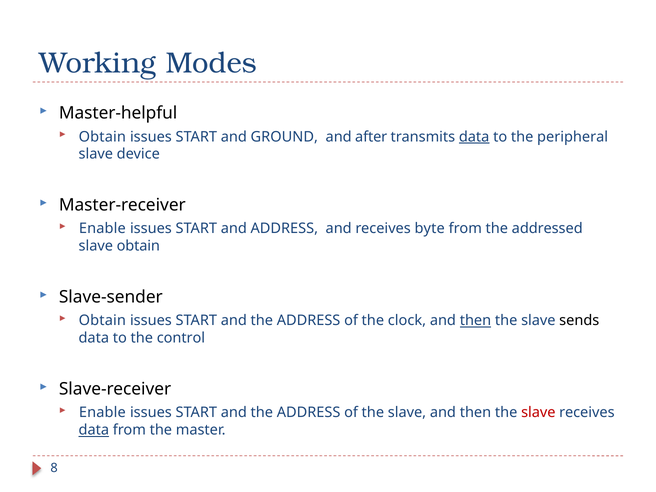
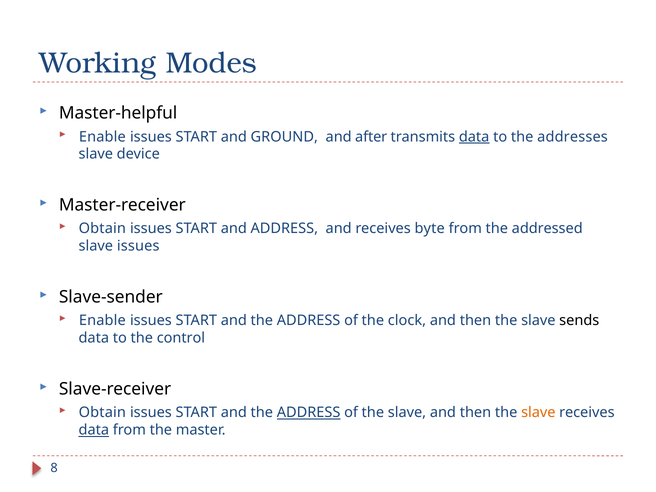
Obtain: Obtain -> Enable (102, 137)
peripheral: peripheral -> addresses (573, 137)
Enable: Enable -> Obtain (102, 229)
slave obtain: obtain -> issues (138, 246)
Obtain: Obtain -> Enable (102, 321)
then underline: present -> none (475, 321)
Enable: Enable -> Obtain (102, 413)
ADDRESS underline: none -> present (309, 413)
slave colour: red -> orange (538, 413)
